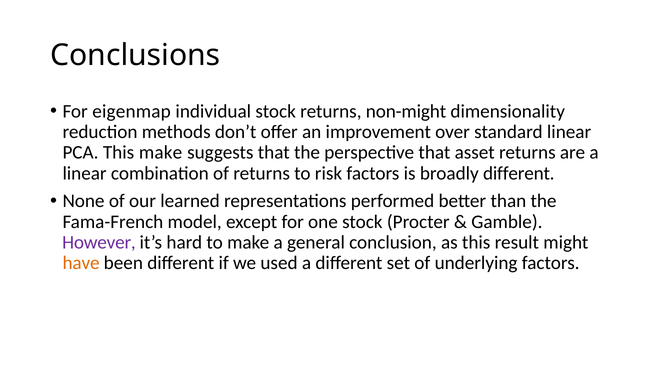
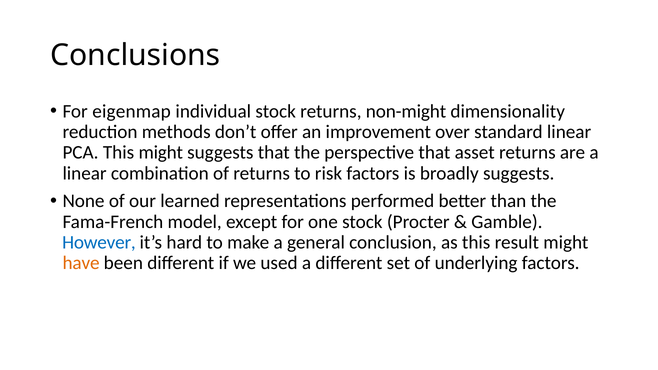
This make: make -> might (161, 153)
broadly different: different -> suggests (519, 173)
However colour: purple -> blue (99, 242)
